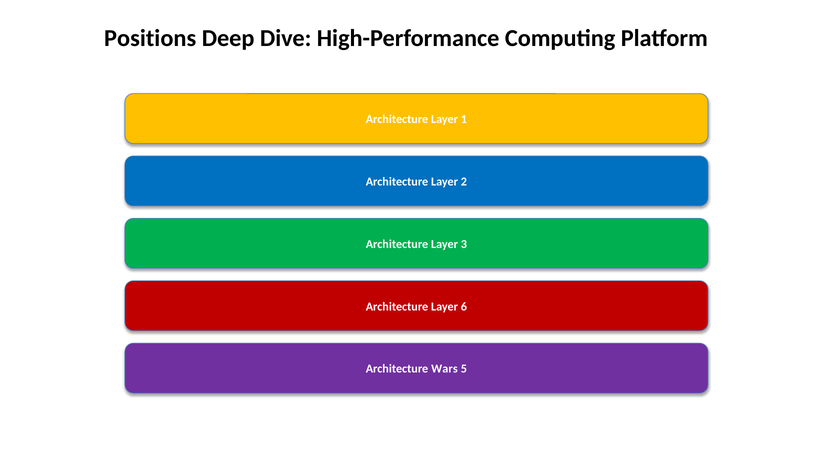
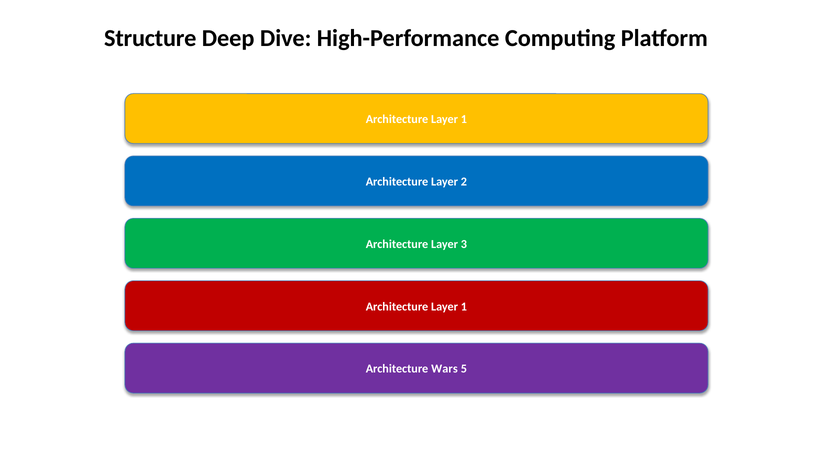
Positions: Positions -> Structure (150, 38)
6: 6 -> 1 (464, 307)
